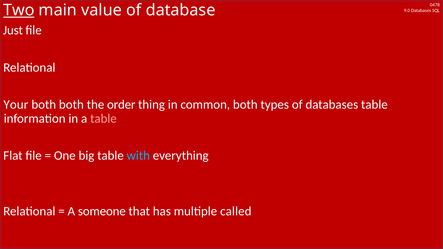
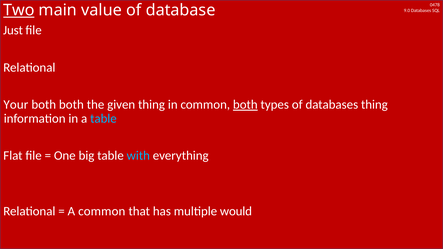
order: order -> given (121, 105)
both underline: none -> present (245, 105)
databases table: table -> thing (374, 105)
table colour: pink -> light blue (103, 119)
A someone: someone -> common (102, 211)
called: called -> would (236, 211)
